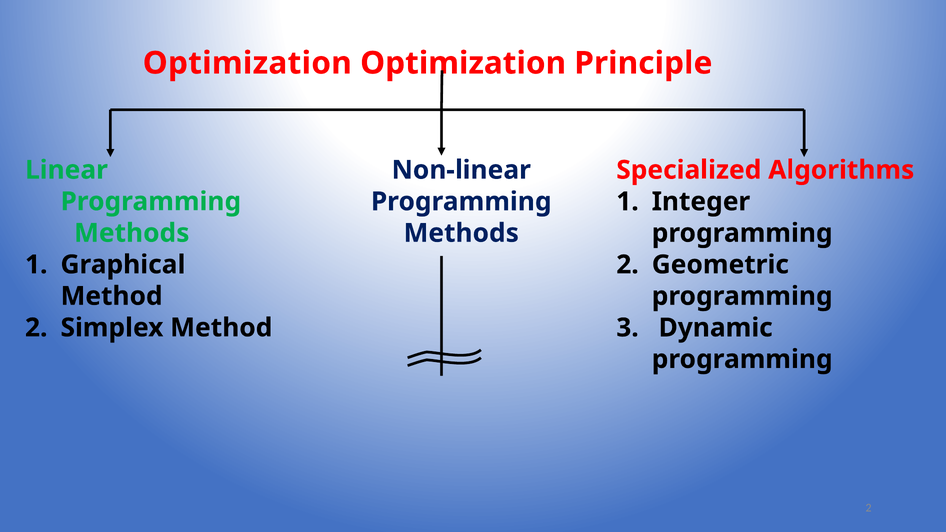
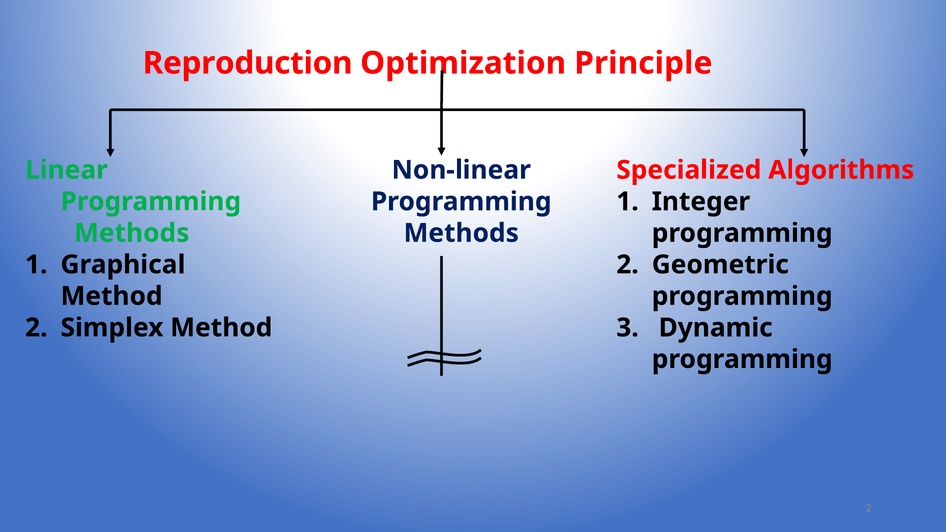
Optimization: Optimization -> Reproduction (248, 63)
